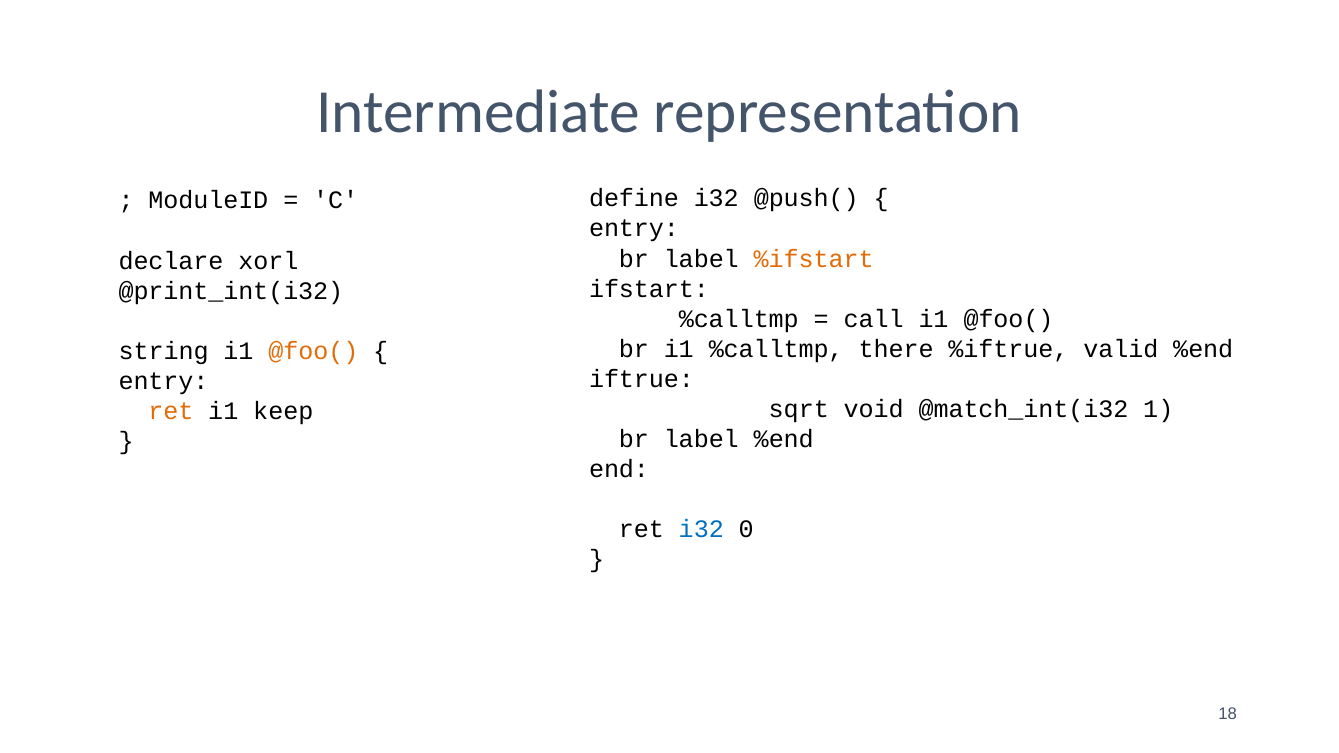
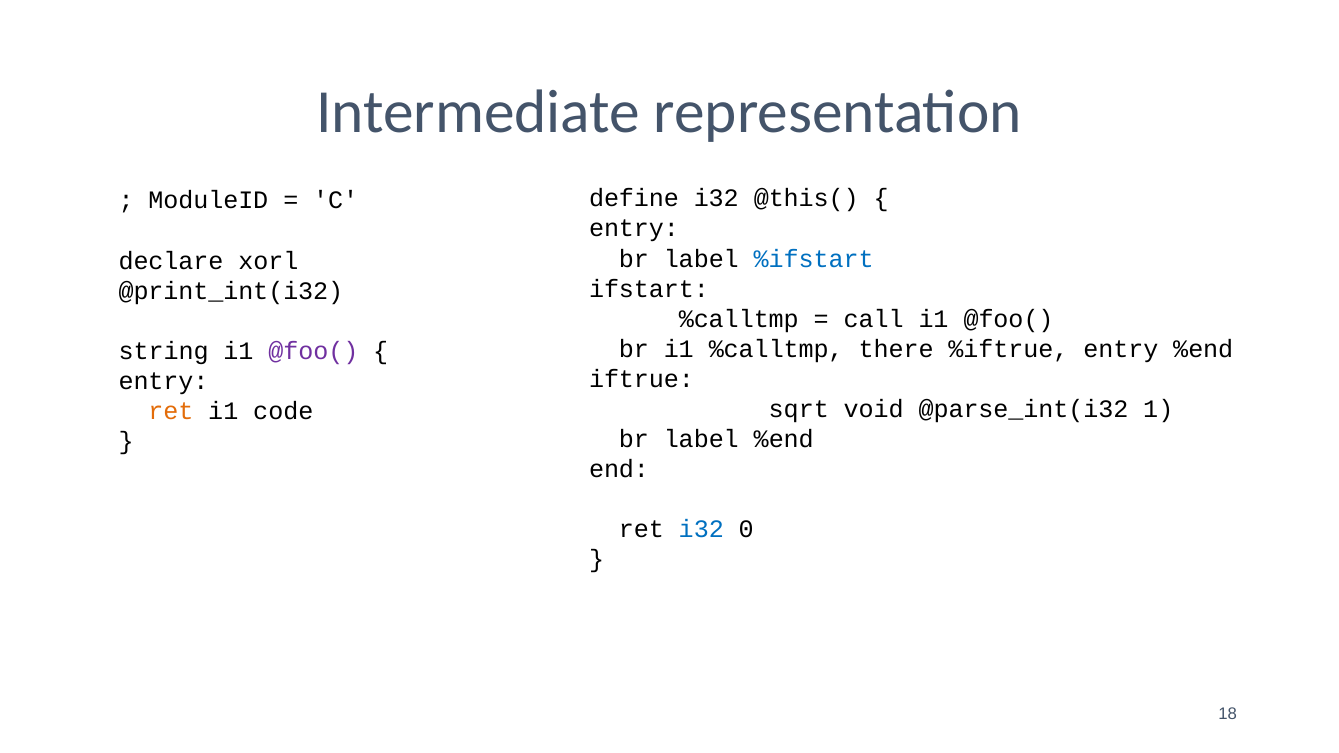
@push(: @push( -> @this( (806, 199)
%ifstart colour: orange -> blue (814, 259)
%iftrue valid: valid -> entry (1121, 349)
@foo( colour: orange -> purple (313, 351)
@match_int(i32: @match_int(i32 -> @parse_int(i32 (1024, 409)
keep: keep -> code (283, 411)
